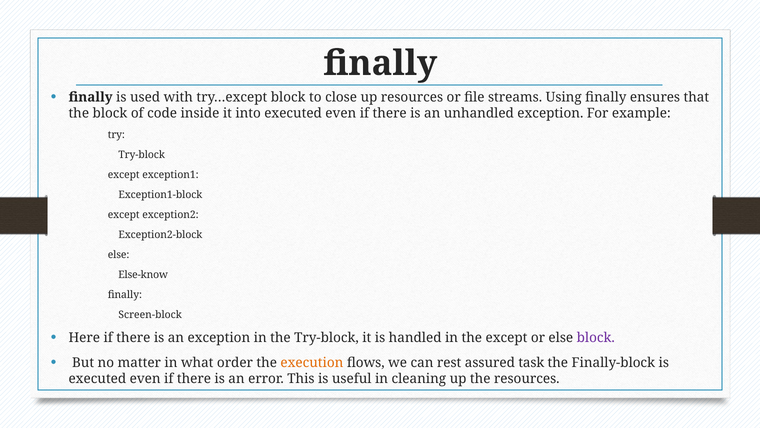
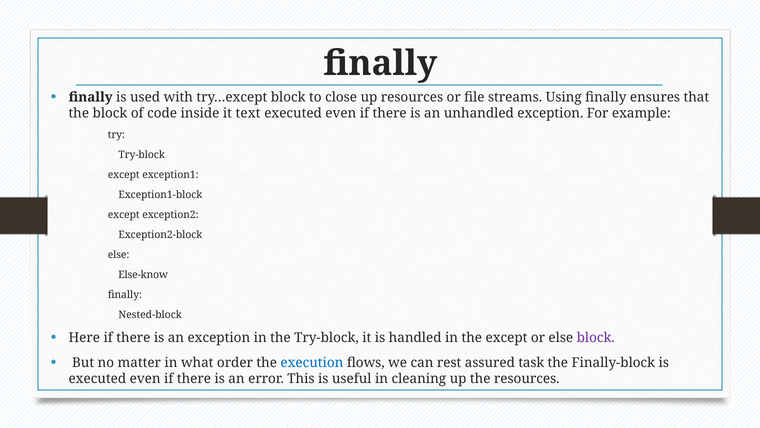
into: into -> text (248, 113)
Screen-block: Screen-block -> Nested-block (150, 315)
execution colour: orange -> blue (312, 362)
